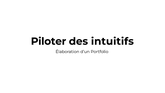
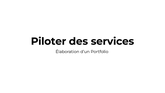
intuitifs: intuitifs -> services (112, 41)
